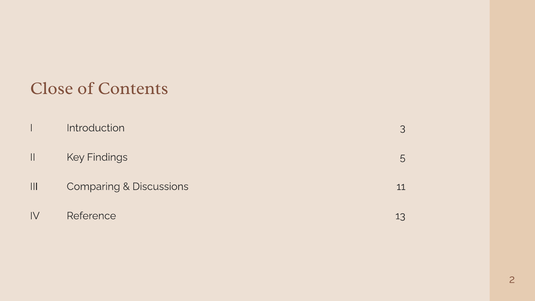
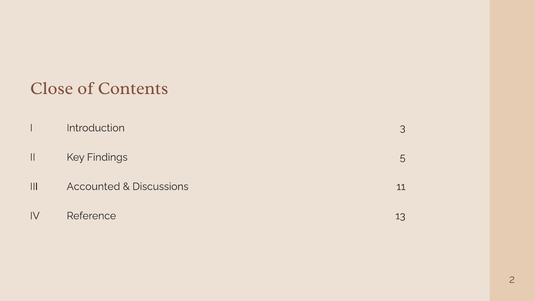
Comparing: Comparing -> Accounted (93, 186)
